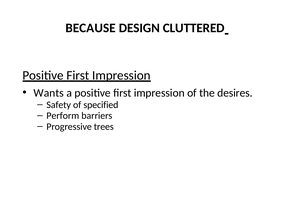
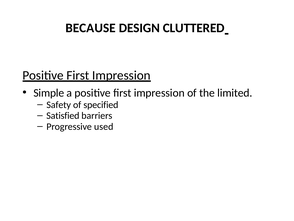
Wants: Wants -> Simple (49, 93)
desires: desires -> limited (235, 93)
Perform: Perform -> Satisfied (63, 115)
trees: trees -> used (104, 126)
